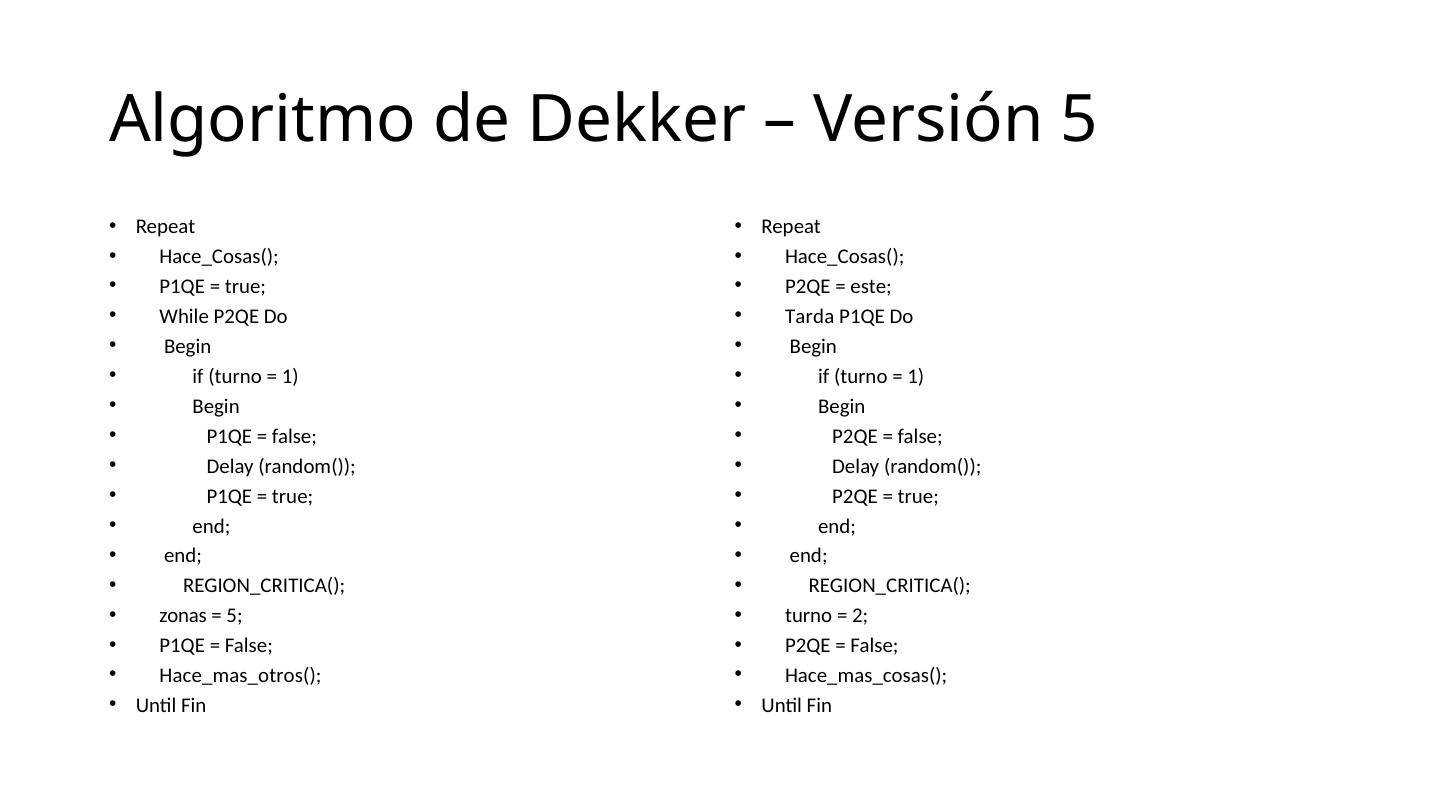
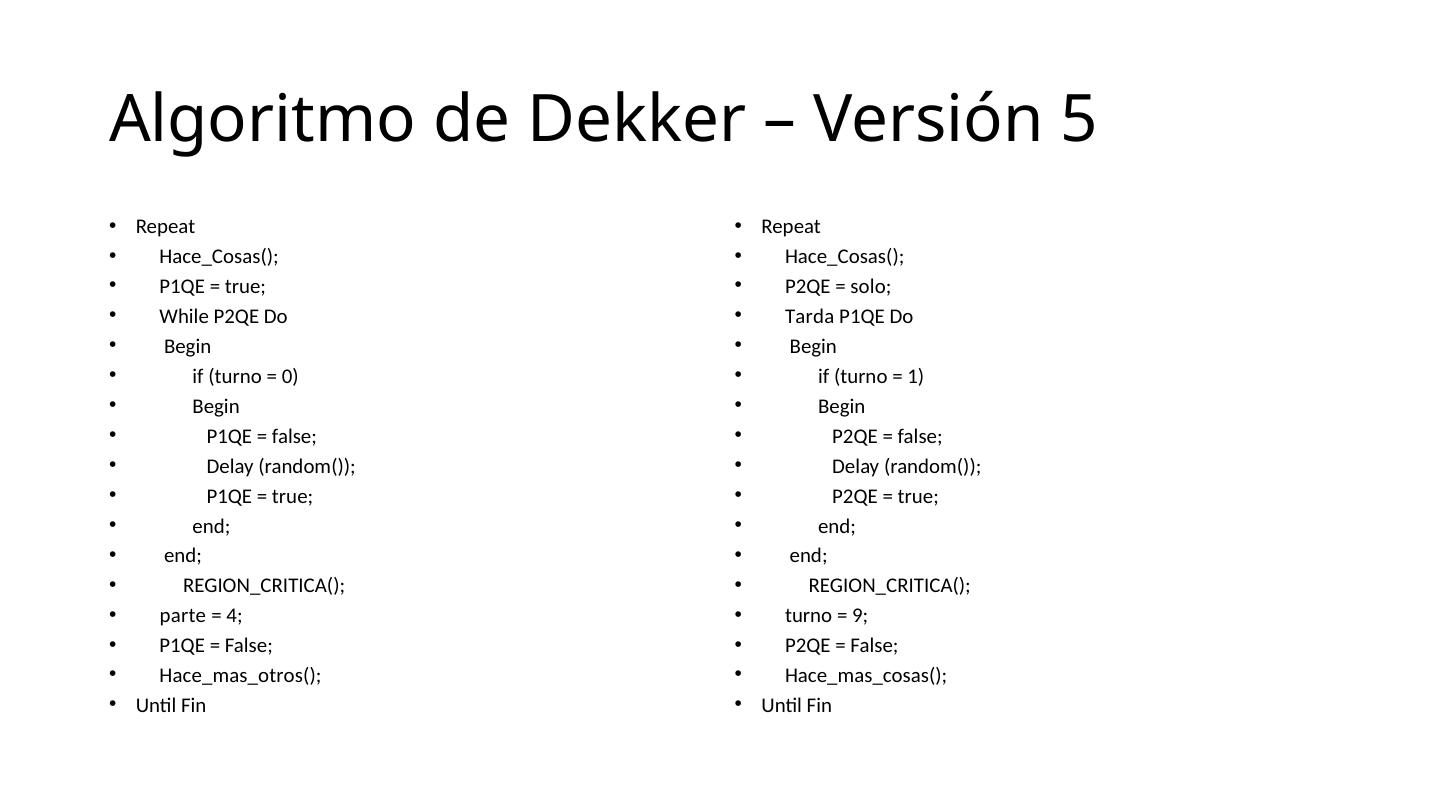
este: este -> solo (871, 287)
1: 1 -> 0 (290, 377)
zonas: zonas -> parte (183, 616)
5: 5 -> 4 (235, 616)
2: 2 -> 9 (860, 616)
